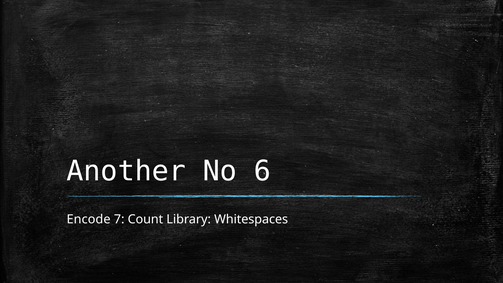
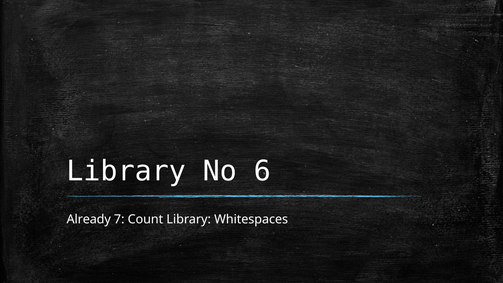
Another: Another -> Library (126, 171)
Encode: Encode -> Already (89, 219)
